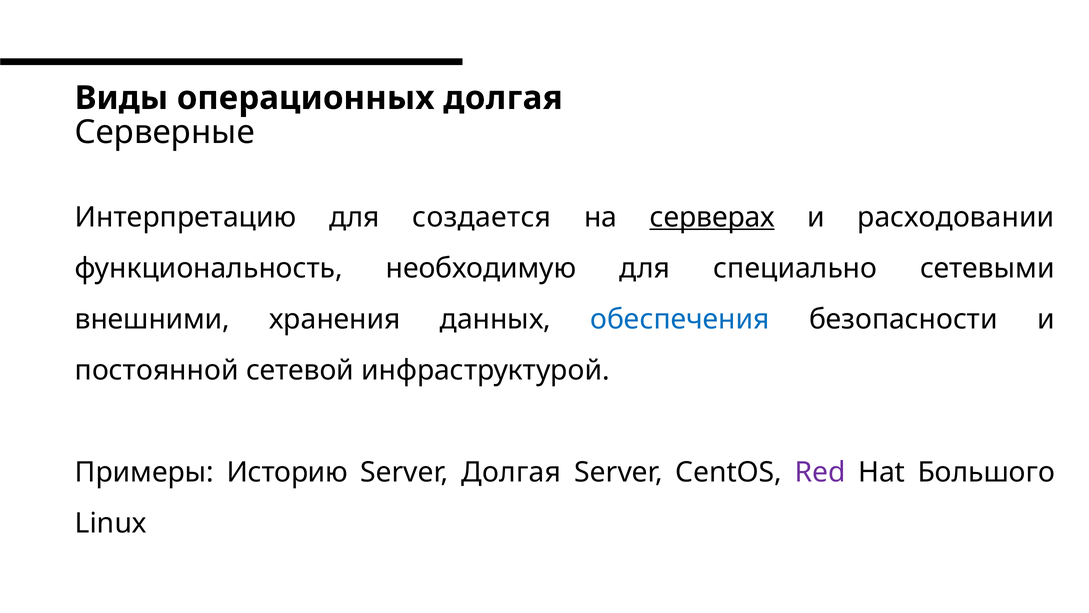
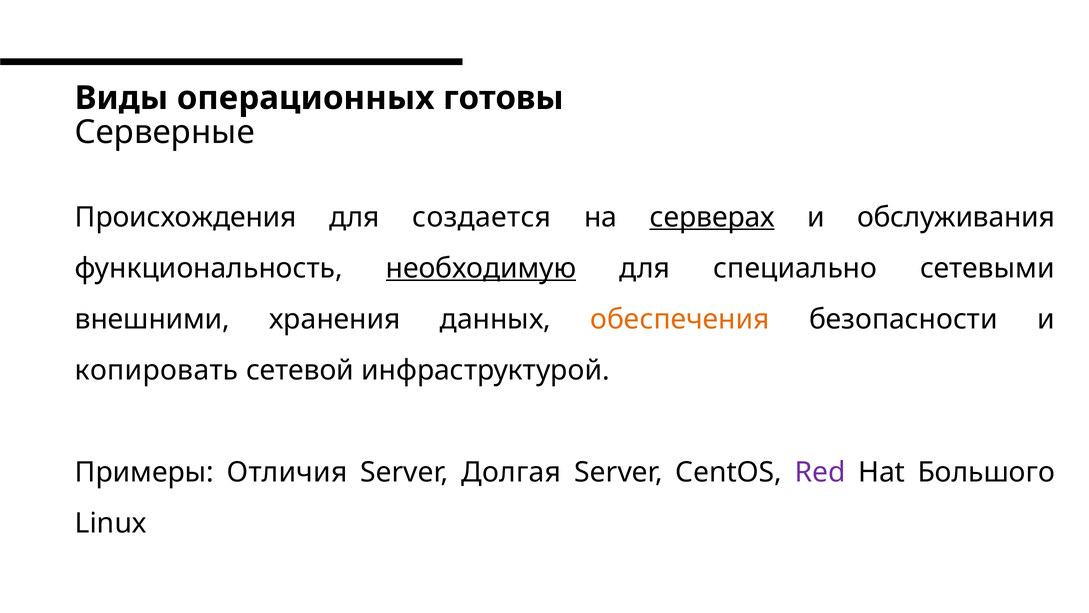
операционных долгая: долгая -> готовы (503, 98)
Интерпретацию: Интерпретацию -> Происхождения (186, 217)
расходовании: расходовании -> обслуживания (956, 217)
необходимую underline: none -> present (481, 268)
обеспечения colour: blue -> orange (680, 319)
постоянной: постоянной -> копировать (157, 370)
Историю: Историю -> Отличия (287, 472)
